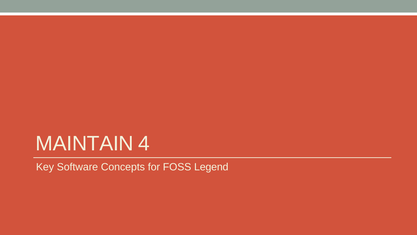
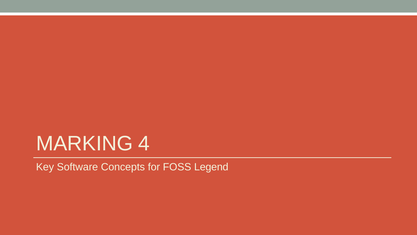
MAINTAIN: MAINTAIN -> MARKING (85, 143)
